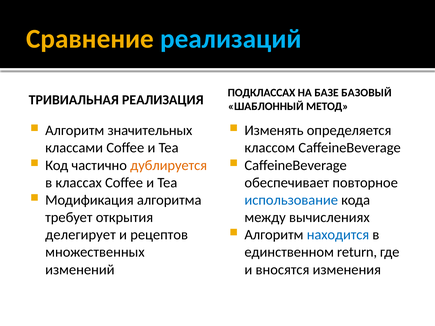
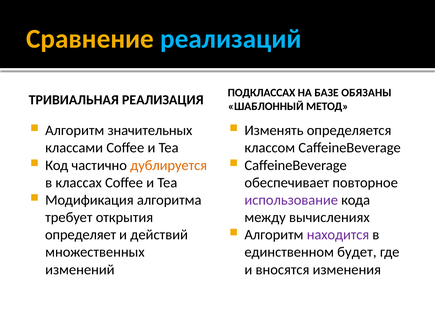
БАЗОВЫЙ: БАЗОВЫЙ -> ОБЯЗАНЫ (366, 93)
использование colour: blue -> purple (291, 200)
находится colour: blue -> purple (338, 235)
делегирует: делегирует -> определяет (81, 235)
рецептов: рецептов -> действий (159, 235)
return: return -> будет (357, 252)
